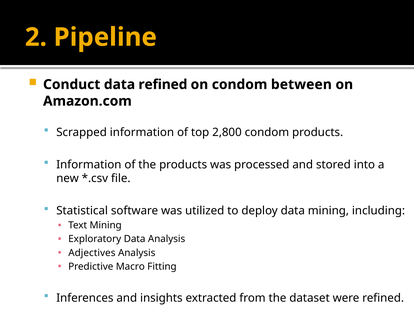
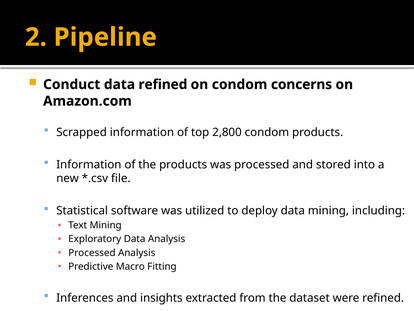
between: between -> concerns (301, 84)
Adjectives: Adjectives -> Processed (92, 252)
